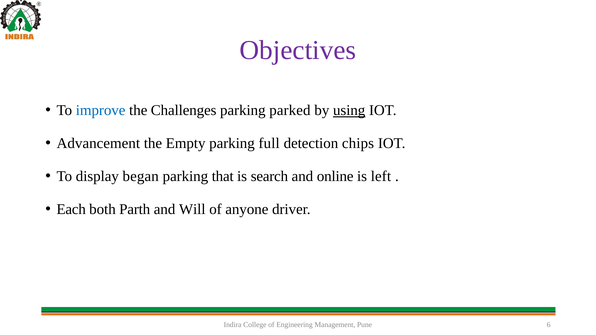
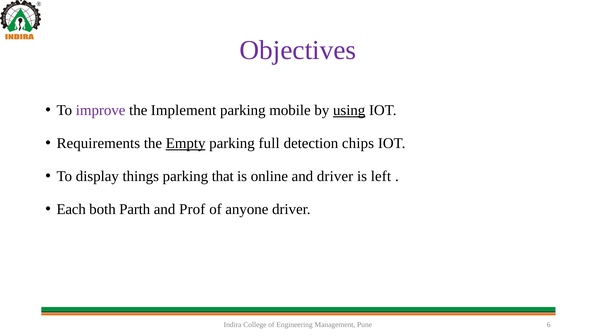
improve colour: blue -> purple (101, 110)
Challenges: Challenges -> Implement (184, 110)
parked: parked -> mobile (290, 110)
Advancement: Advancement -> Requirements (98, 143)
Empty underline: none -> present (186, 143)
began: began -> things (141, 176)
search: search -> online (269, 176)
and online: online -> driver (335, 176)
Will: Will -> Prof (192, 209)
